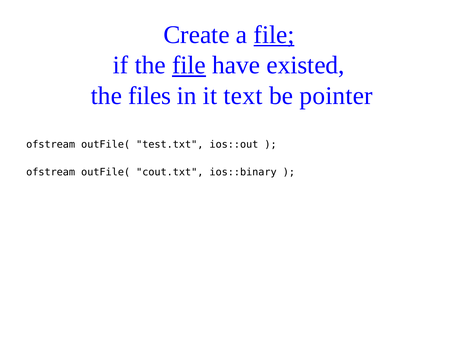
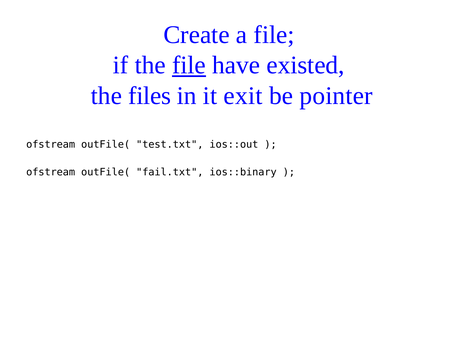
file underline: present -> none (274, 35)
text: text -> exit (243, 96)
cout.txt: cout.txt -> fail.txt (170, 172)
